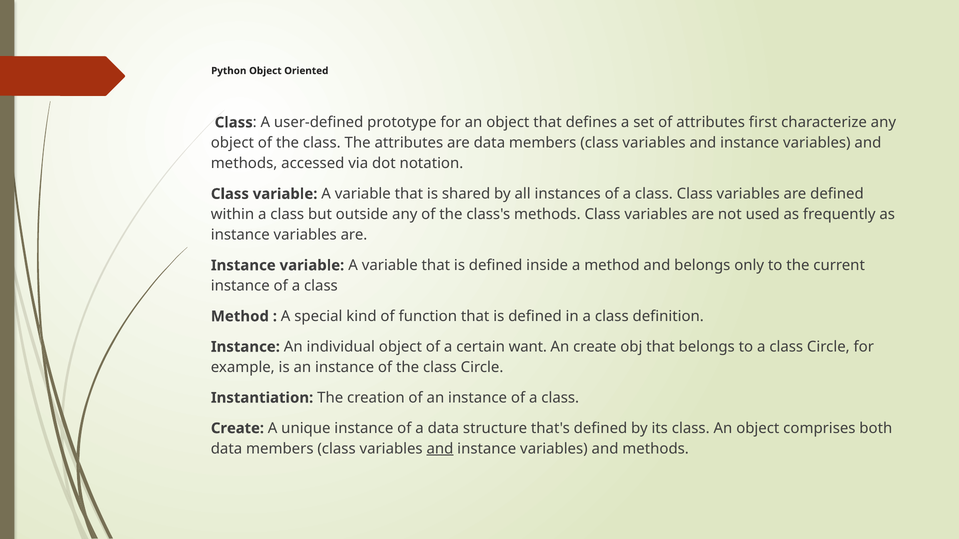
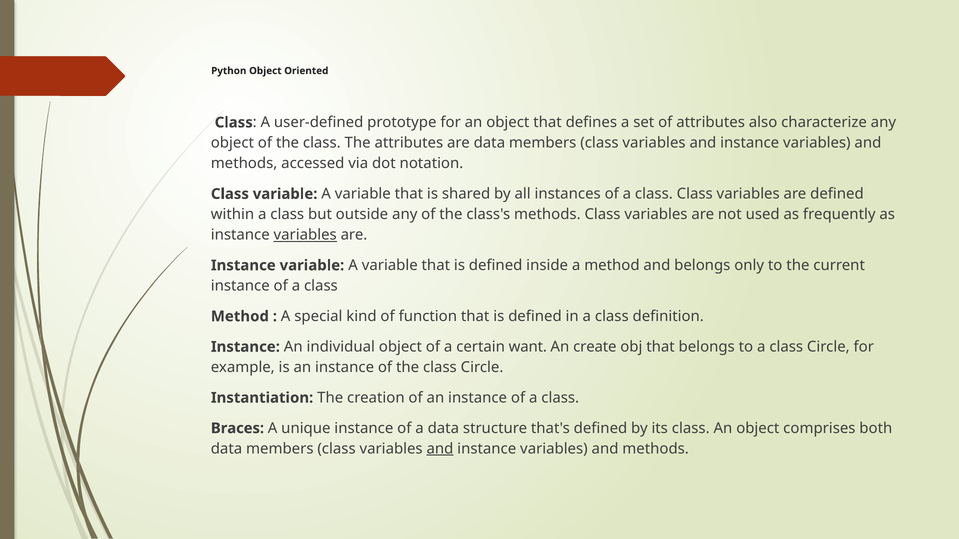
first: first -> also (763, 123)
variables underline: none -> present (305, 235)
Create: Create -> Braces (237, 429)
